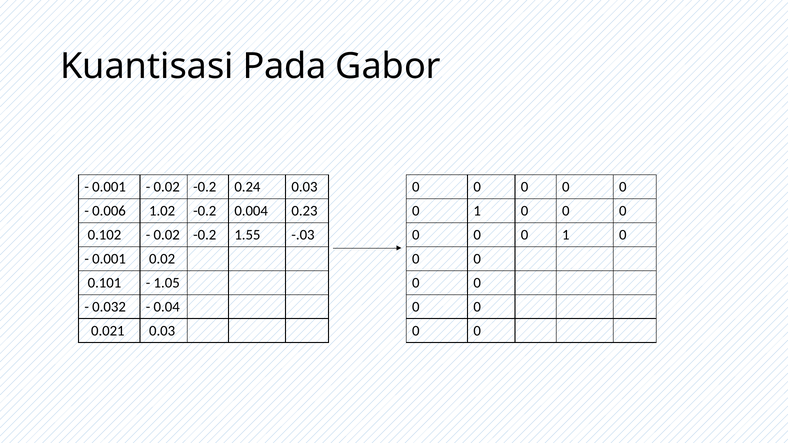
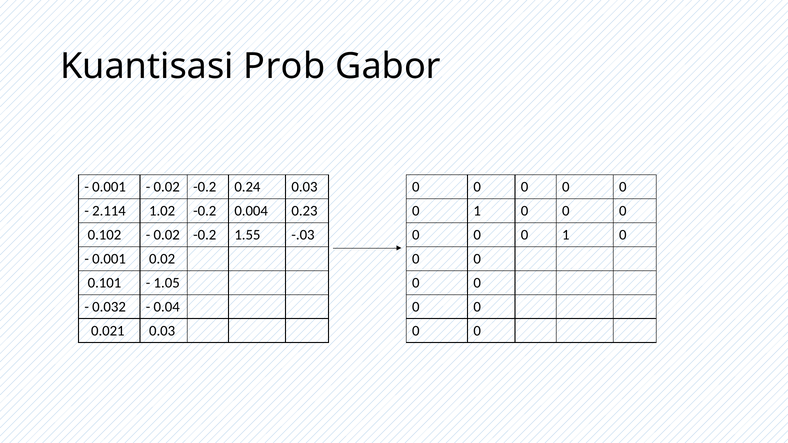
Pada: Pada -> Prob (284, 66)
0.006: 0.006 -> 2.114 (109, 211)
